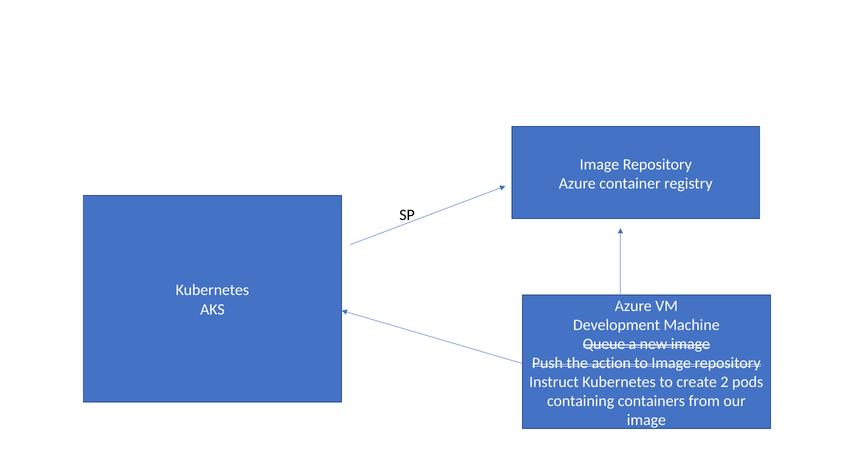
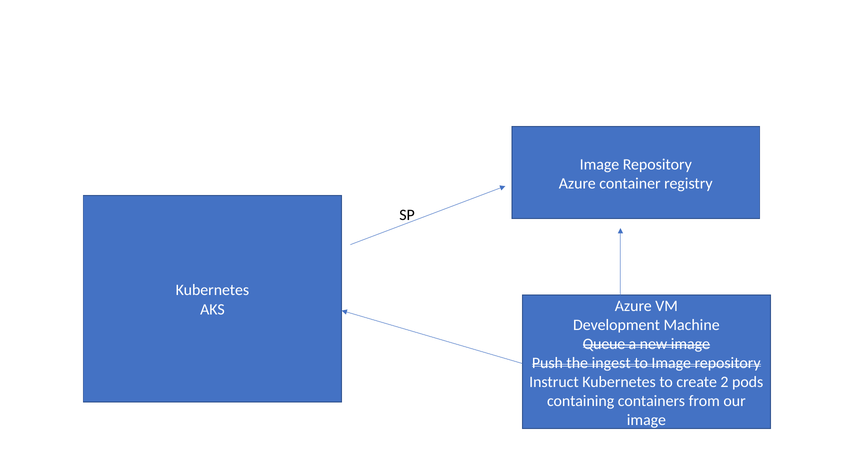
action: action -> ingest (611, 363)
